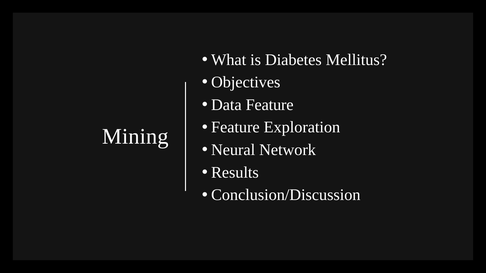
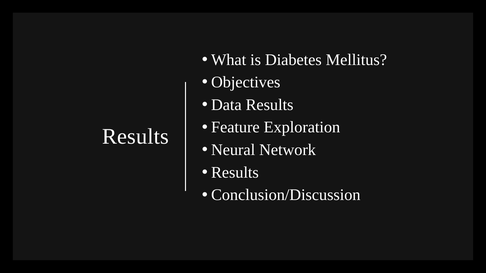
Data Feature: Feature -> Results (270, 105)
Mining: Mining -> Results (135, 137)
